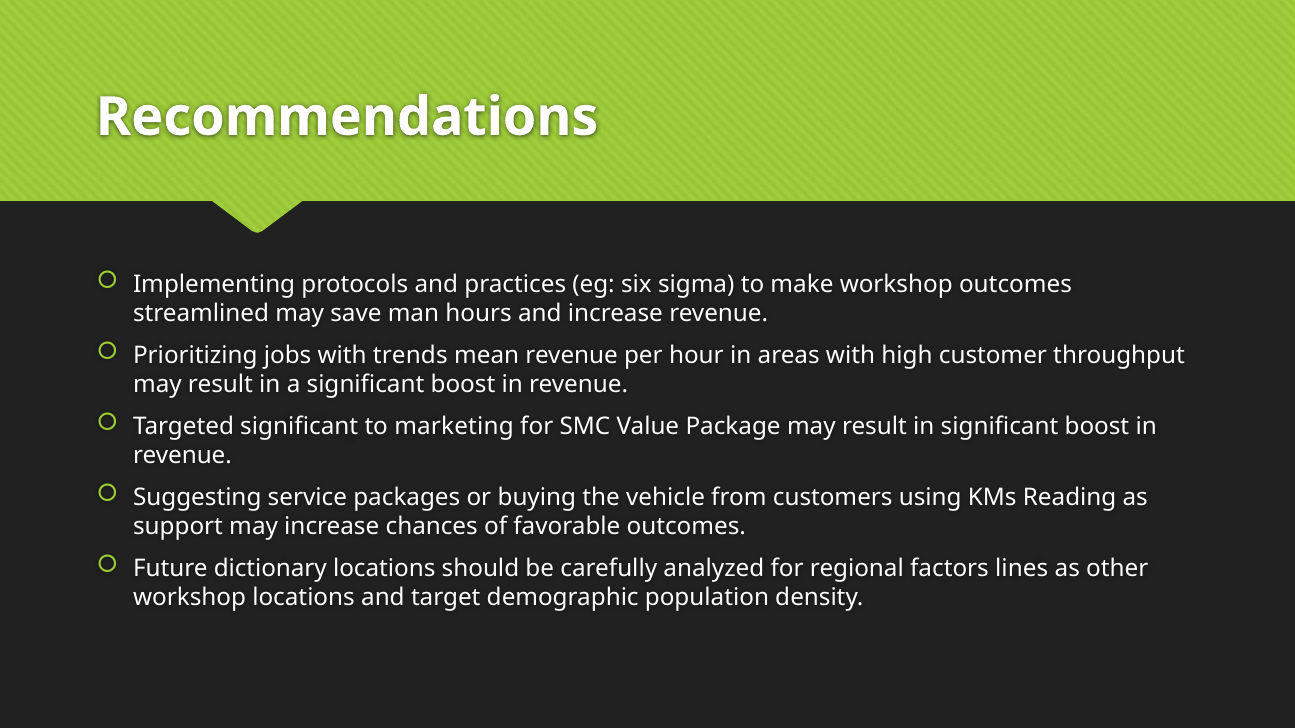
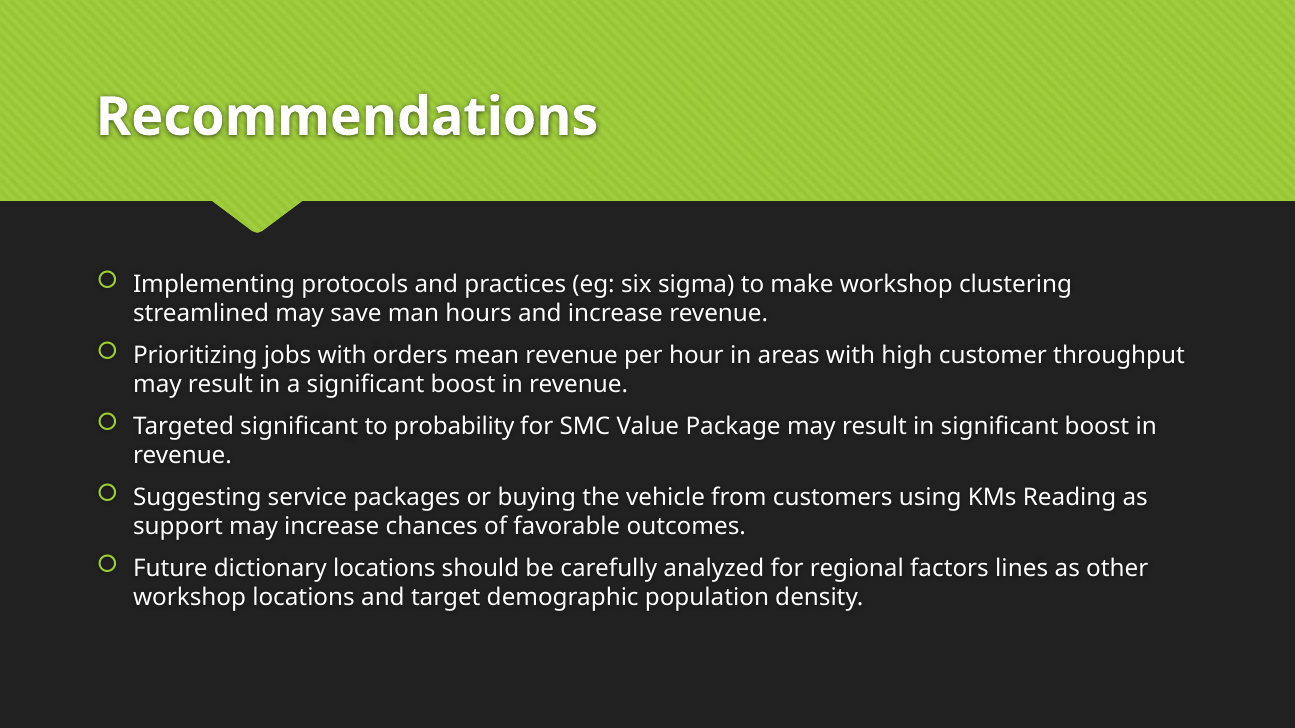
workshop outcomes: outcomes -> clustering (1016, 284)
trends: trends -> orders (410, 355)
marketing: marketing -> probability (454, 427)
